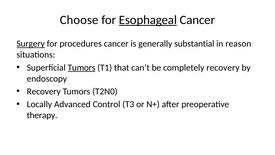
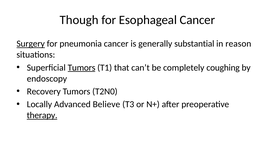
Choose: Choose -> Though (79, 20)
Esophageal underline: present -> none (148, 20)
procedures: procedures -> pneumonia (81, 44)
completely recovery: recovery -> coughing (223, 67)
Control: Control -> Believe (106, 104)
therapy underline: none -> present (42, 115)
